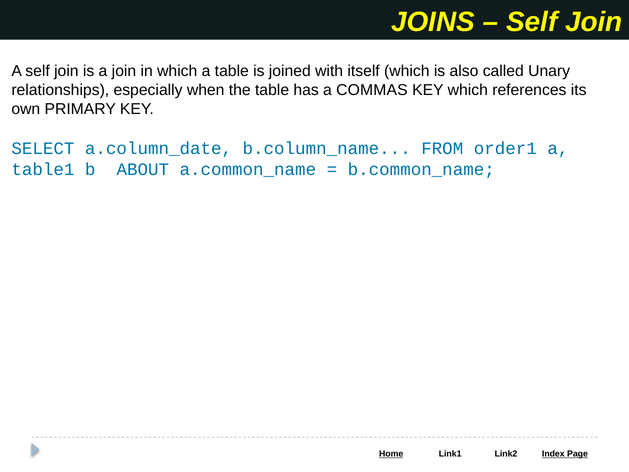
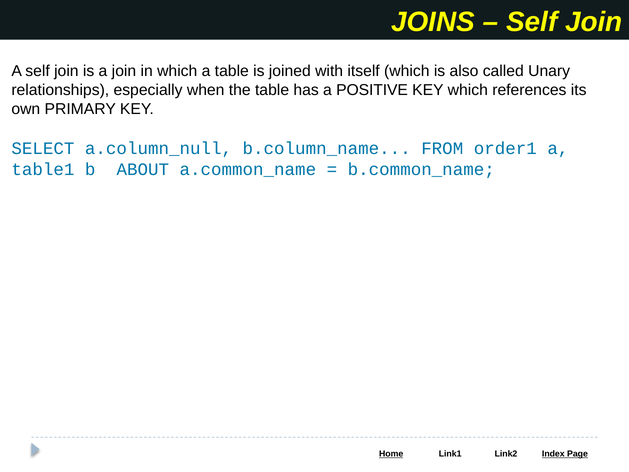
COMMAS: COMMAS -> POSITIVE (372, 90)
a.column_date: a.column_date -> a.column_null (159, 149)
